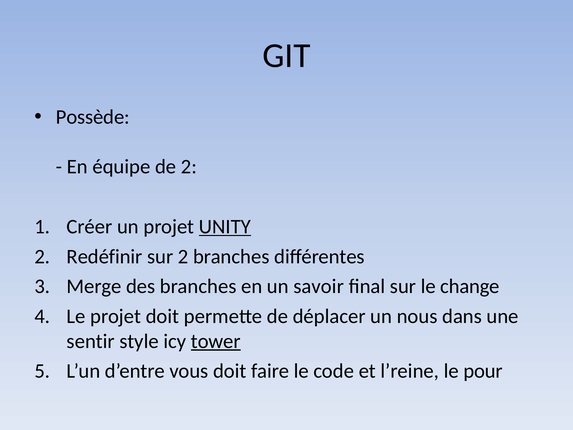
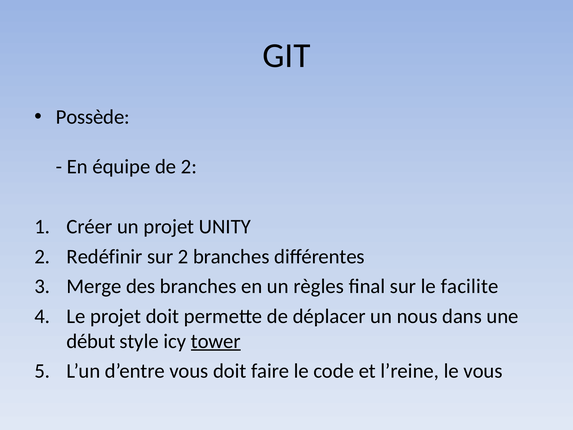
UNITY underline: present -> none (225, 226)
savoir: savoir -> règles (319, 286)
change: change -> facilite (470, 286)
sentir: sentir -> début (91, 341)
le pour: pour -> vous (483, 371)
